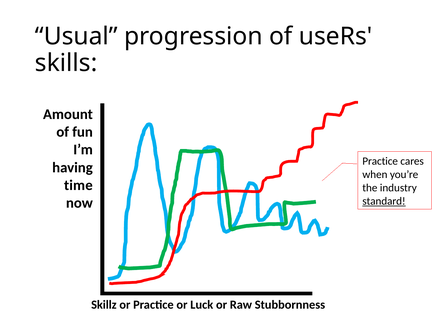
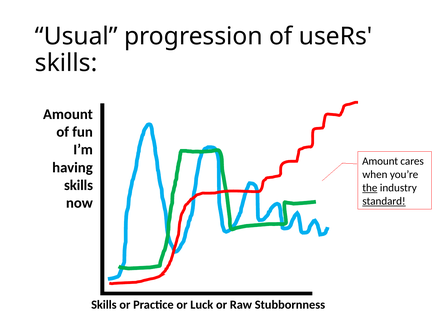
Practice: Practice -> Amount (380, 161)
time: time -> skills (79, 185)
the underline: none -> present (370, 188)
Skillz: Skillz -> Skills (104, 305)
